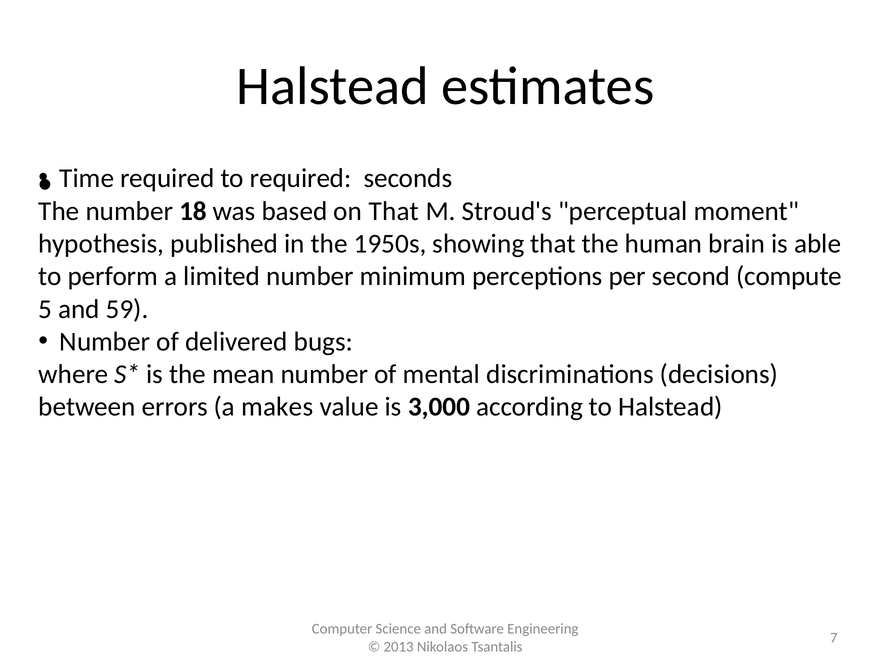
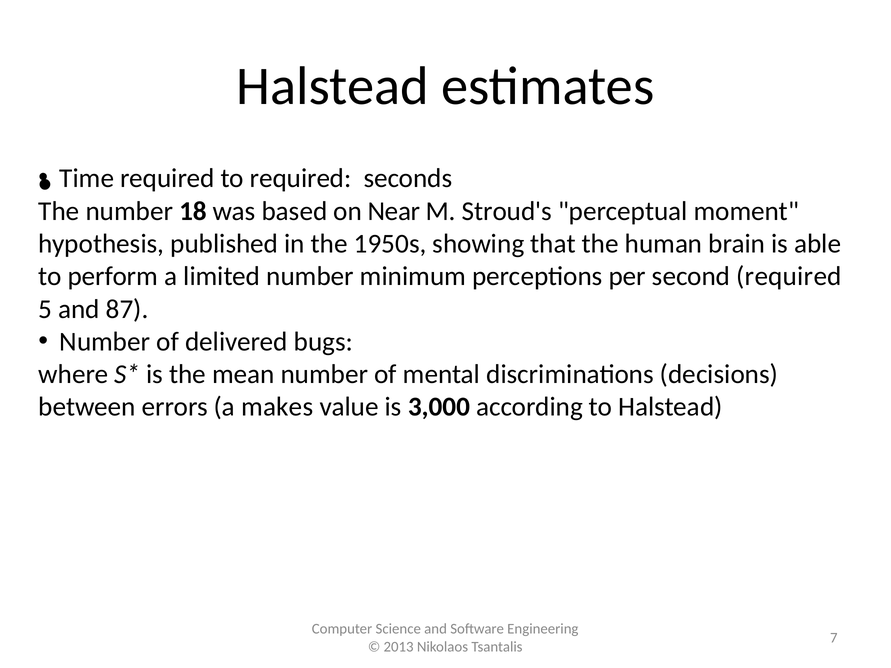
on That: That -> Near (394, 211)
second compute: compute -> required (789, 277)
59: 59 -> 87 (127, 309)
